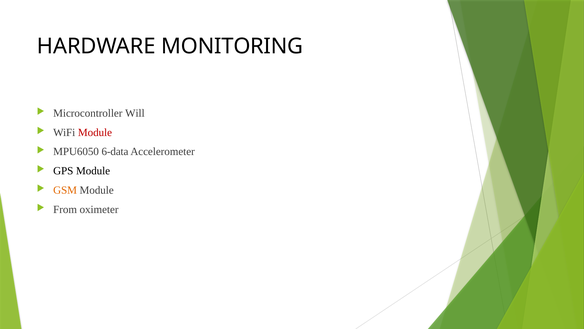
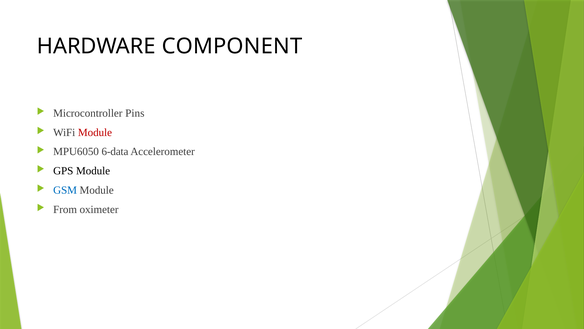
MONITORING: MONITORING -> COMPONENT (232, 46)
Will: Will -> Pins (135, 113)
GSM colour: orange -> blue (65, 190)
